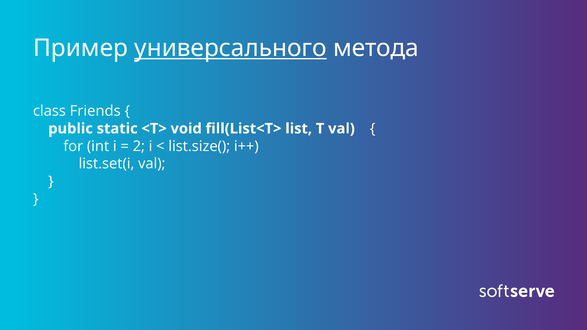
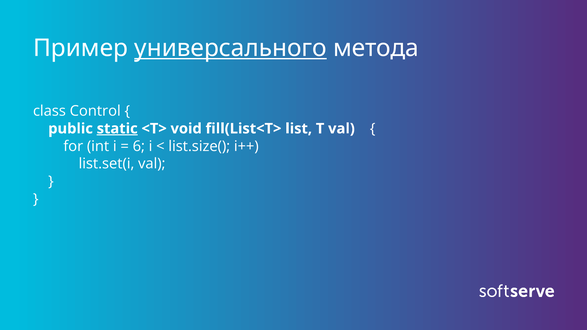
Friends: Friends -> Control (95, 111)
static underline: none -> present (117, 129)
2: 2 -> 6 (139, 146)
